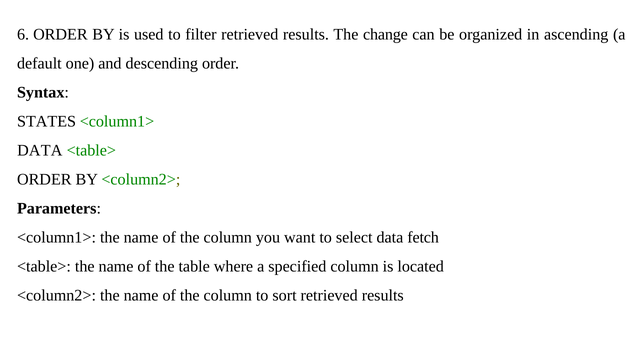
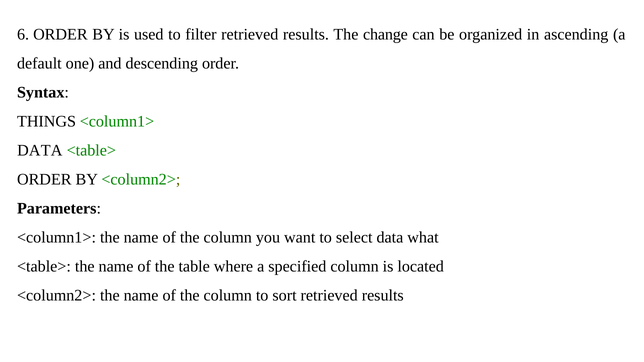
STATES: STATES -> THINGS (47, 122)
fetch: fetch -> what (423, 237)
